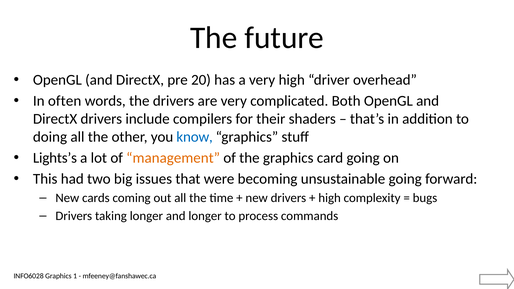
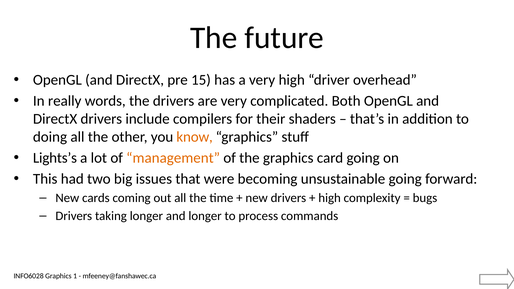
20: 20 -> 15 (201, 80)
often: often -> really (65, 101)
know colour: blue -> orange (195, 137)
